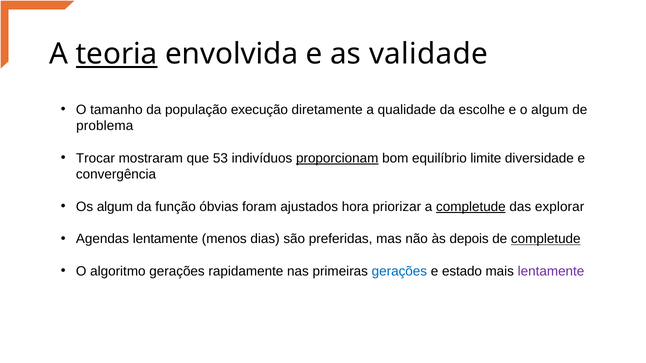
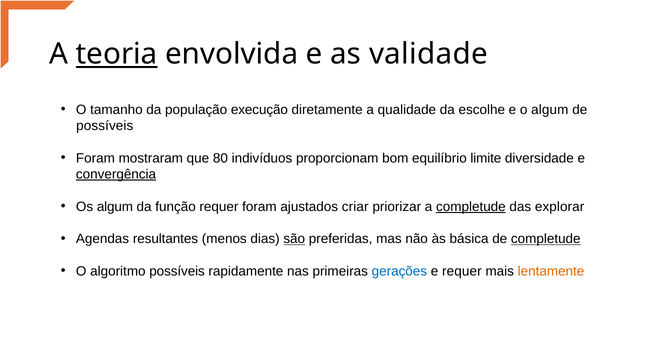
problema: problema -> possíveis (105, 126)
Trocar: Trocar -> Foram (95, 158)
53: 53 -> 80 (220, 158)
proporcionam underline: present -> none (337, 158)
convergência underline: none -> present (116, 175)
função óbvias: óbvias -> requer (219, 207)
hora: hora -> criar (355, 207)
Agendas lentamente: lentamente -> resultantes (165, 239)
são underline: none -> present (294, 239)
depois: depois -> básica (469, 239)
algoritmo gerações: gerações -> possíveis (177, 271)
e estado: estado -> requer (462, 271)
lentamente colour: purple -> orange (551, 271)
